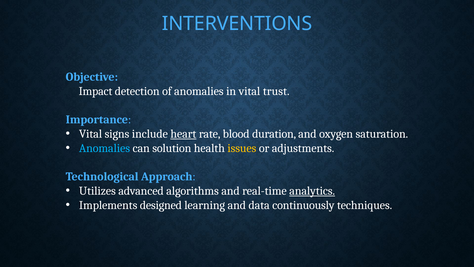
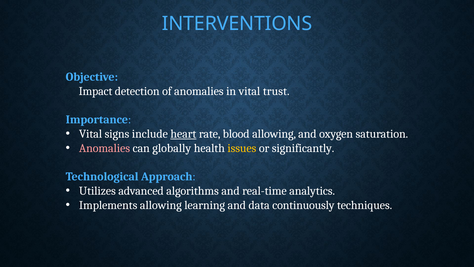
blood duration: duration -> allowing (274, 134)
Anomalies colour: light blue -> pink (105, 148)
solution: solution -> globally (172, 148)
adjustments: adjustments -> significantly (303, 148)
analytics underline: present -> none (312, 191)
Implements designed: designed -> allowing (161, 205)
